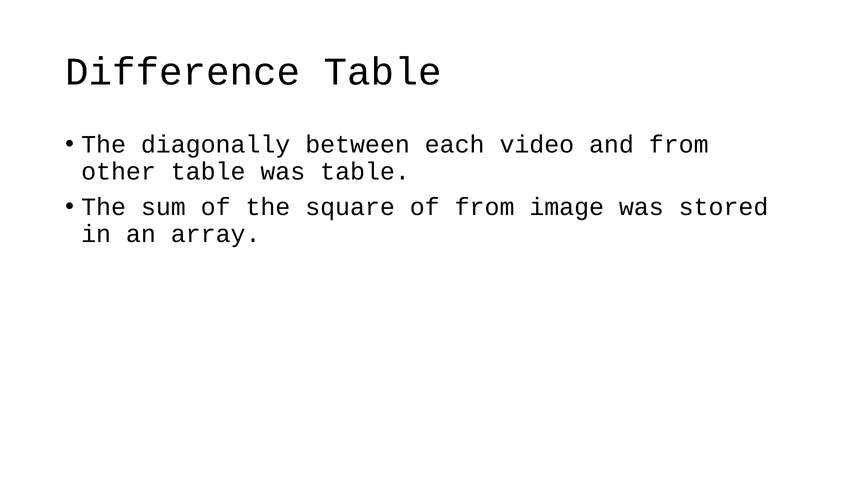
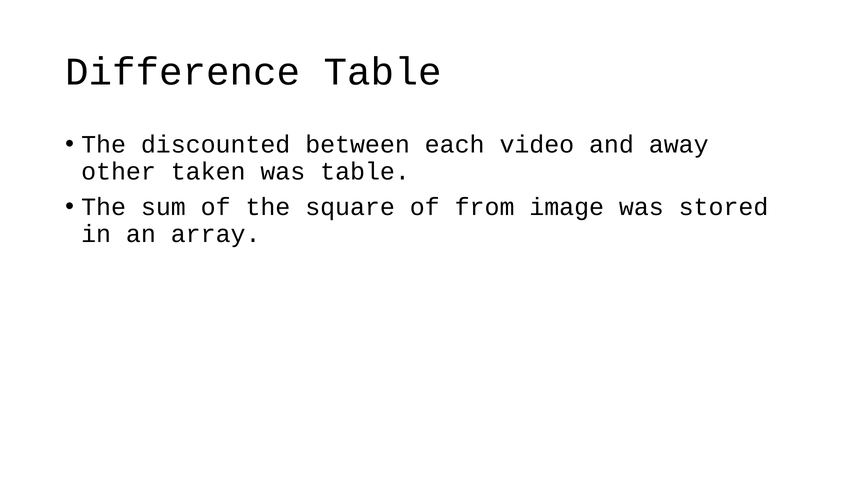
diagonally: diagonally -> discounted (216, 145)
and from: from -> away (679, 145)
other table: table -> taken (208, 171)
